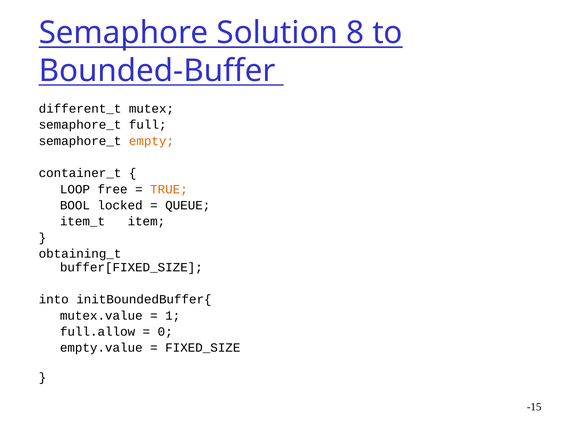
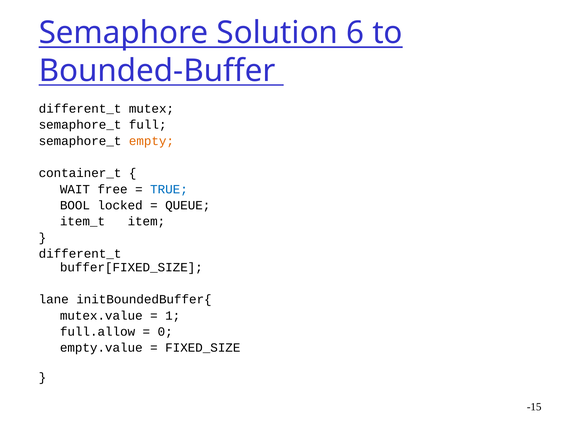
8: 8 -> 6 (355, 33)
LOOP: LOOP -> WAIT (75, 189)
TRUE colour: orange -> blue (169, 189)
obtaining_t: obtaining_t -> different_t (80, 253)
into: into -> lane (54, 299)
